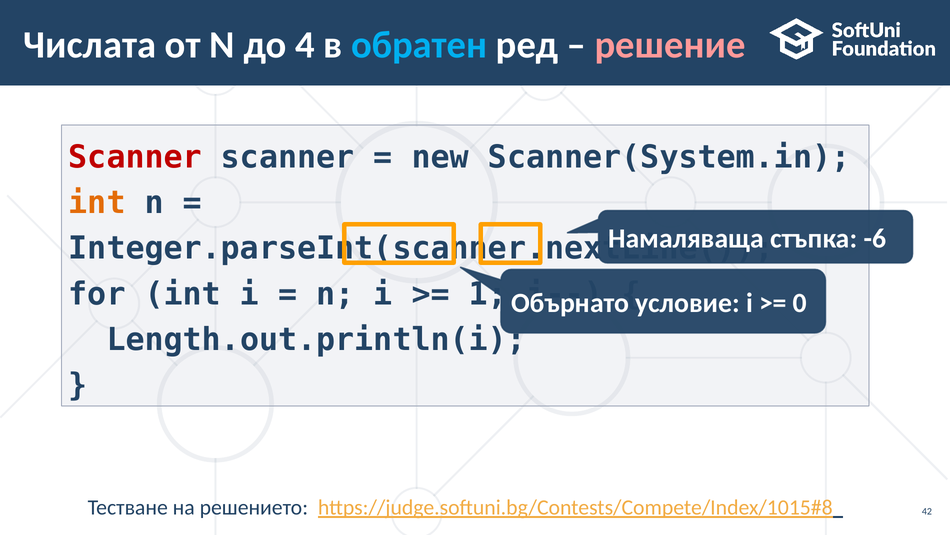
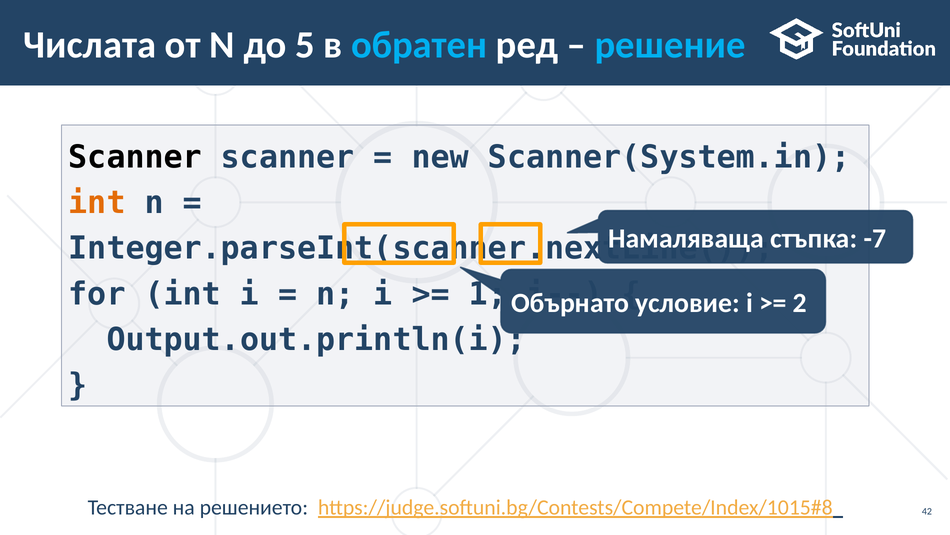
4: 4 -> 5 (305, 45)
решение colour: pink -> light blue (670, 45)
Scanner colour: red -> black (135, 157)
-6: -6 -> -7 (875, 238)
0: 0 -> 2 (800, 303)
Length.out.println(i: Length.out.println(i -> Output.out.println(i (316, 340)
